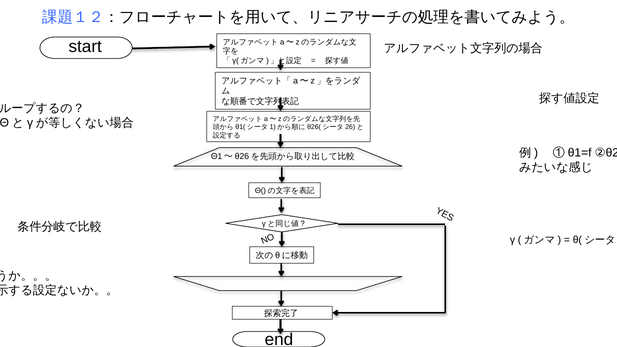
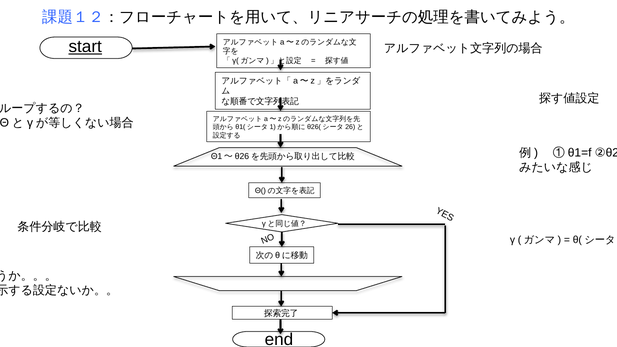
start underline: none -> present (85, 47)
